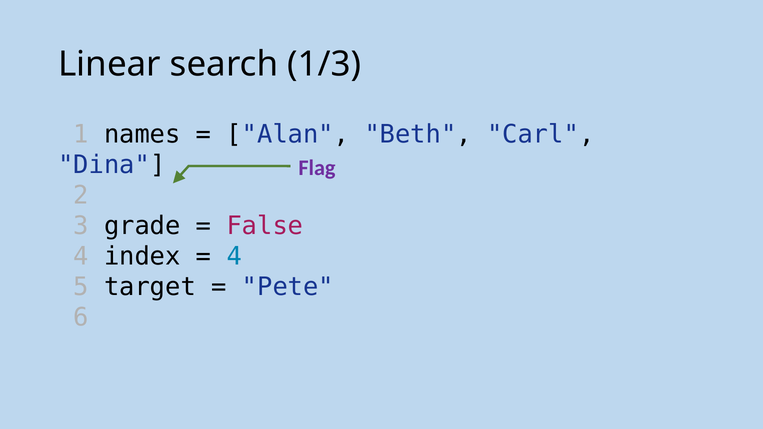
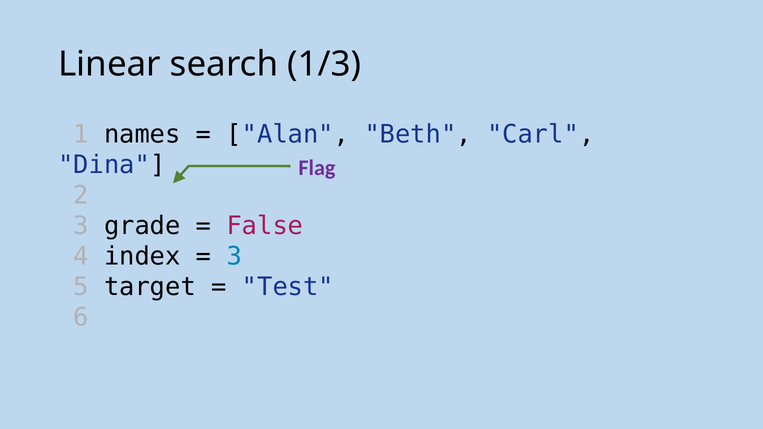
4: 4 -> 3 (234, 256)
Pete: Pete -> Test (288, 287)
